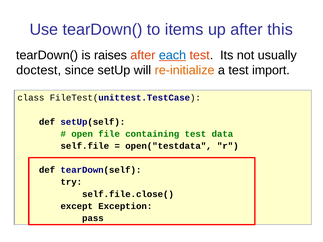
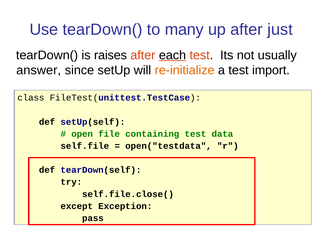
items: items -> many (184, 30)
this: this -> just (280, 30)
each colour: blue -> black (172, 55)
doctest: doctest -> answer (39, 70)
